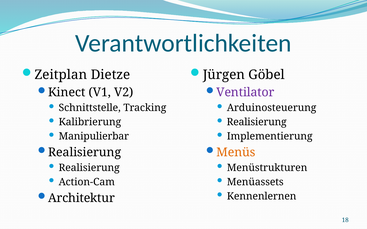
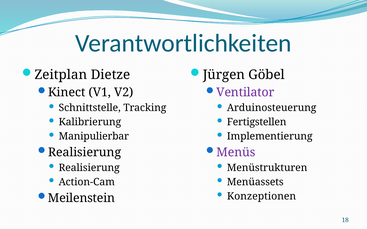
Realisierung: Realisierung -> Fertigstellen (257, 122)
Menüs colour: orange -> purple (236, 153)
Kennenlernen: Kennenlernen -> Konzeptionen (262, 197)
Architektur: Architektur -> Meilenstein (81, 198)
